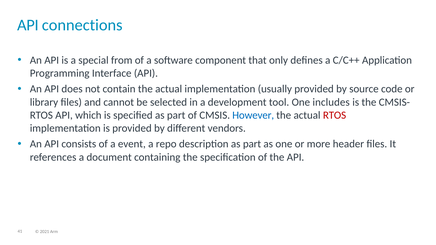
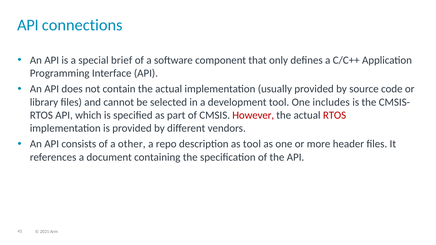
from: from -> brief (122, 60)
However colour: blue -> red (253, 115)
event: event -> other (132, 144)
description as part: part -> tool (252, 144)
